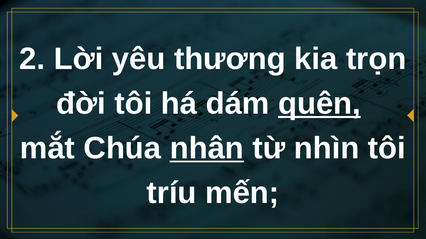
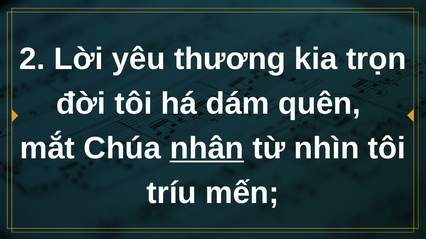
quên underline: present -> none (319, 104)
